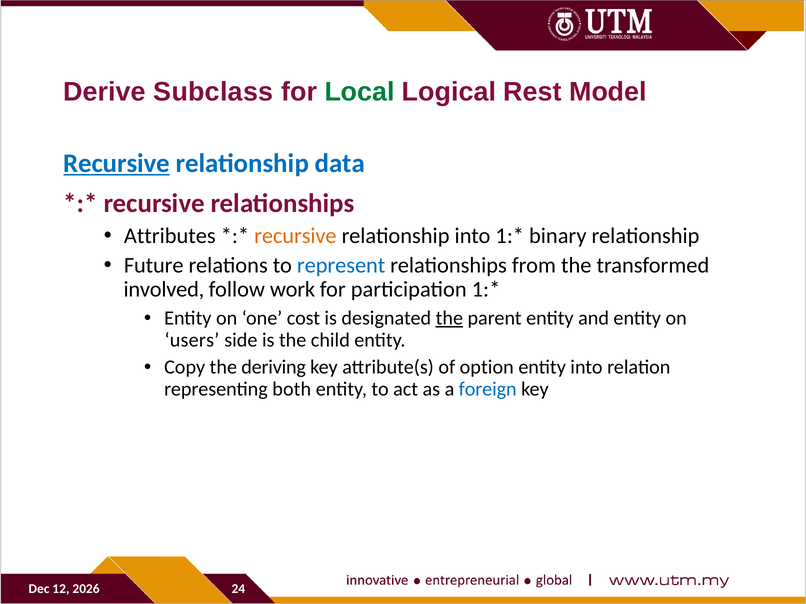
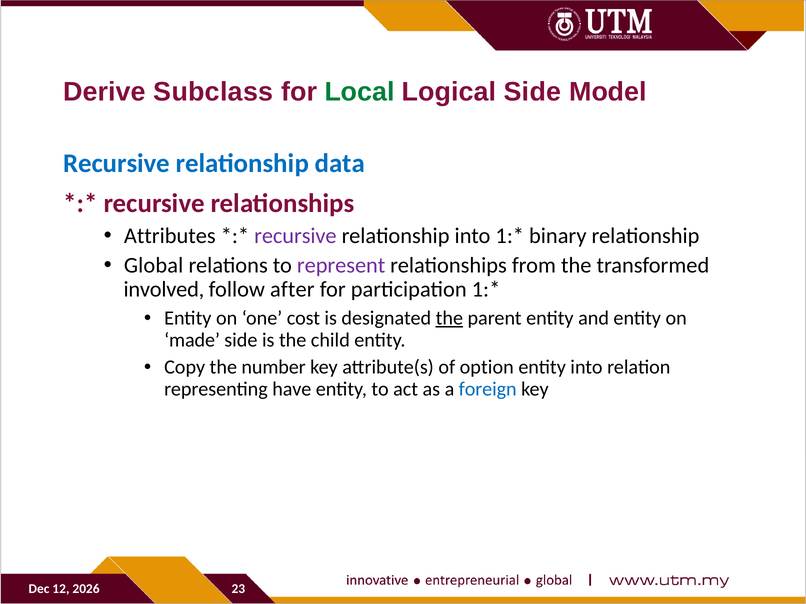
Logical Rest: Rest -> Side (532, 92)
Recursive underline: present -> none (117, 164)
recursive colour: orange -> purple (295, 236)
Future: Future -> Global (154, 266)
represent colour: blue -> purple (341, 266)
work: work -> after (292, 290)
users: users -> made (192, 340)
deriving: deriving -> number (274, 368)
both: both -> have (292, 389)
24: 24 -> 23 (238, 589)
